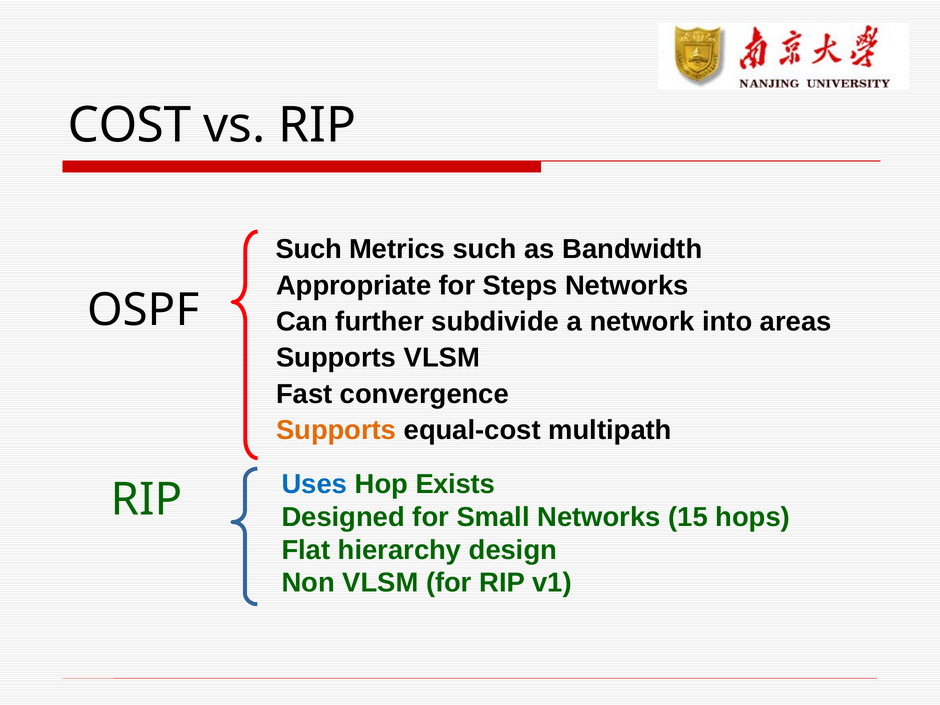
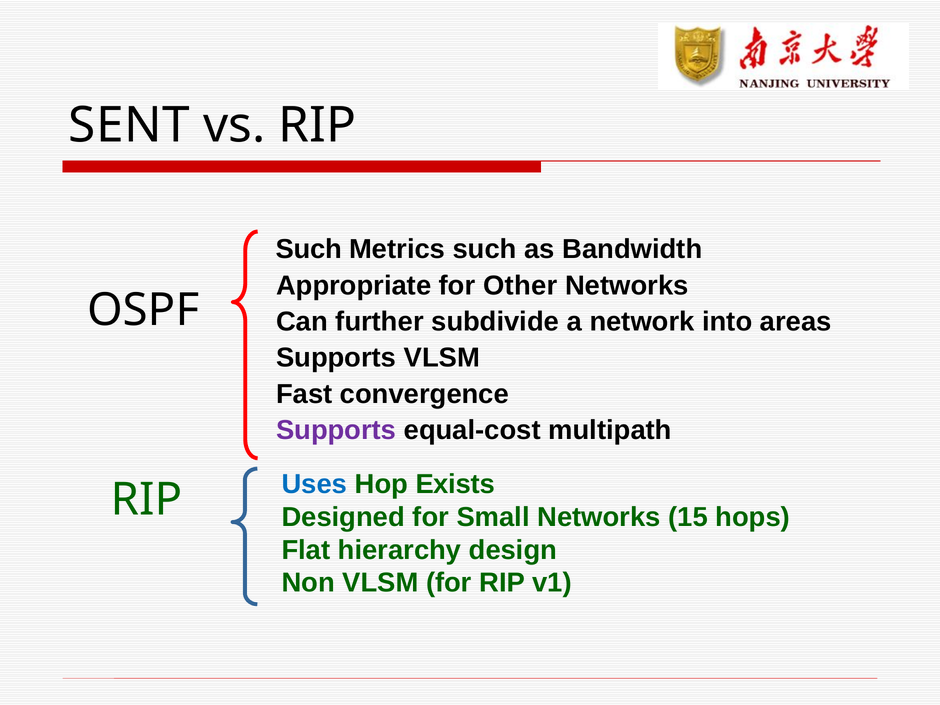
COST: COST -> SENT (129, 125)
Steps: Steps -> Other (520, 286)
Supports colour: orange -> purple (336, 430)
